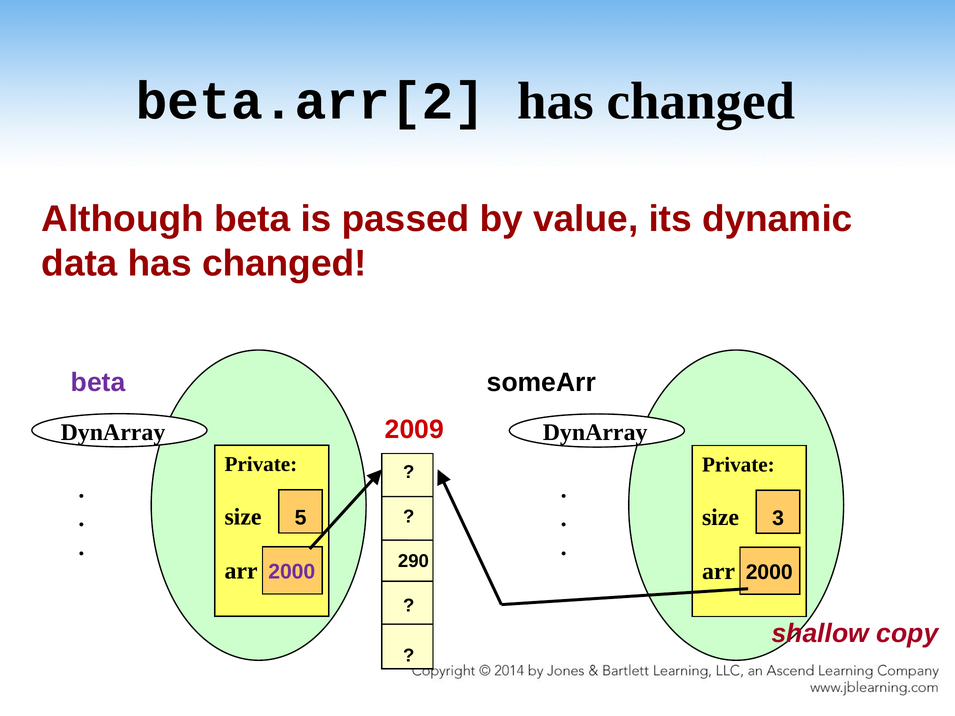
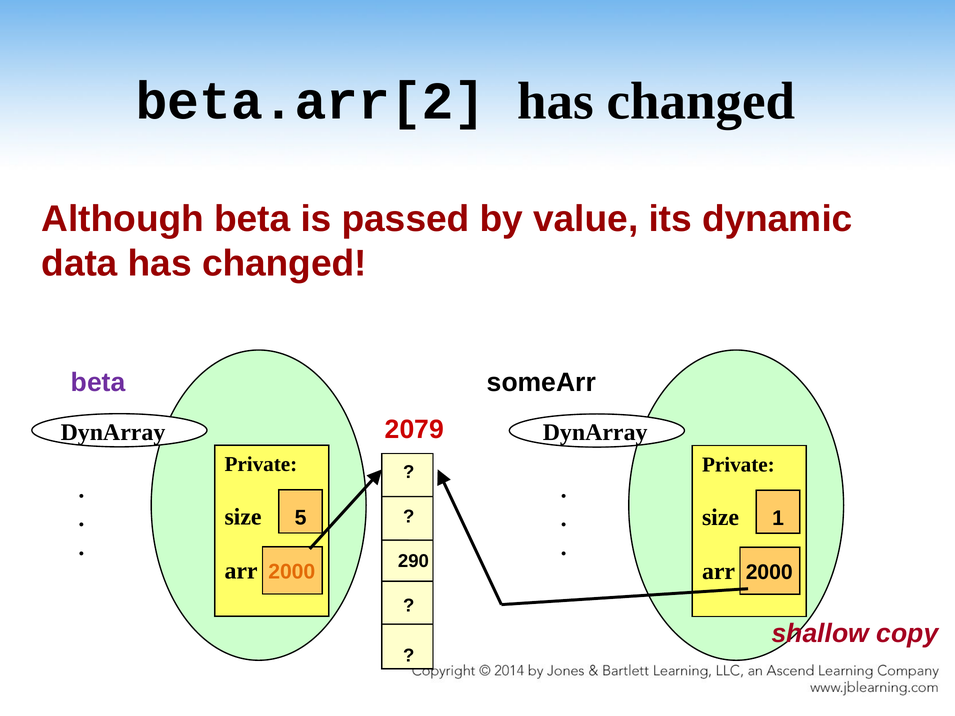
2009: 2009 -> 2079 (414, 430)
3: 3 -> 1 (778, 518)
2000 colour: purple -> orange (292, 572)
